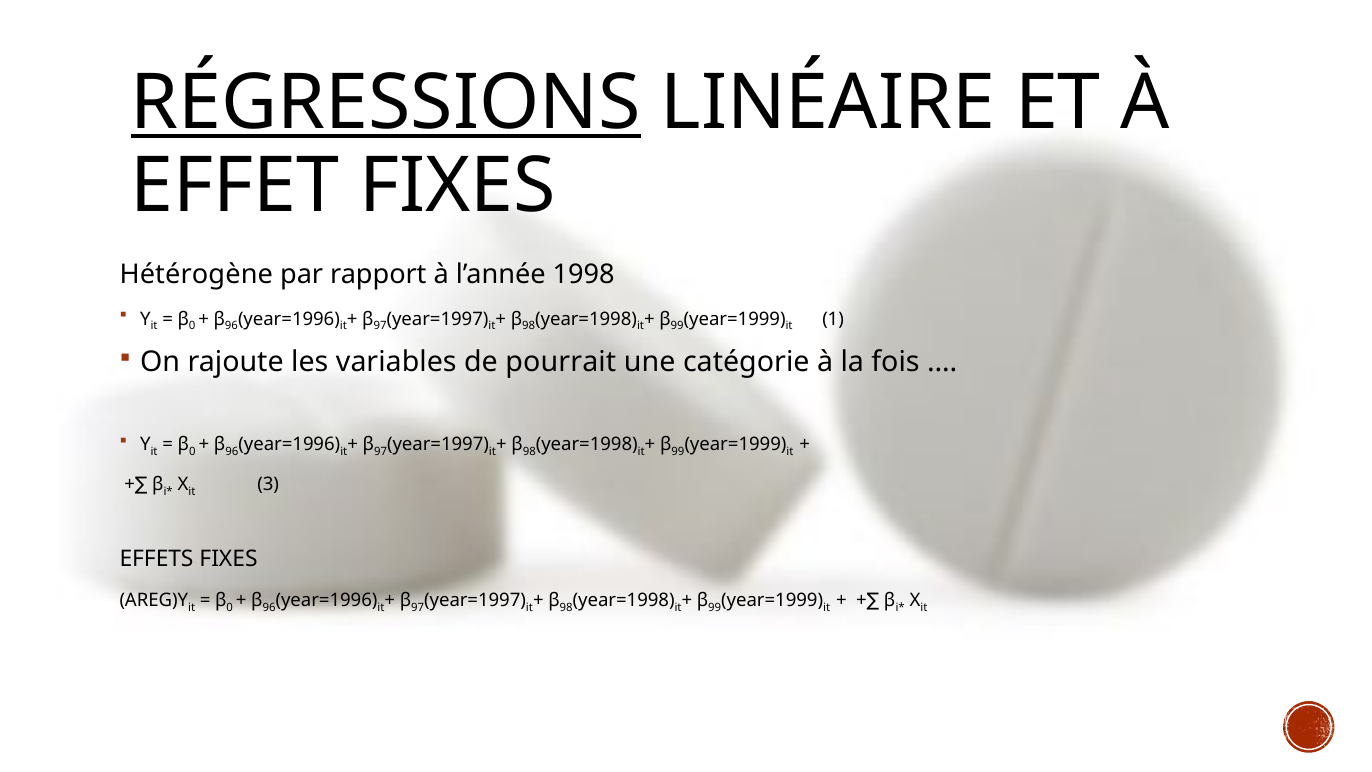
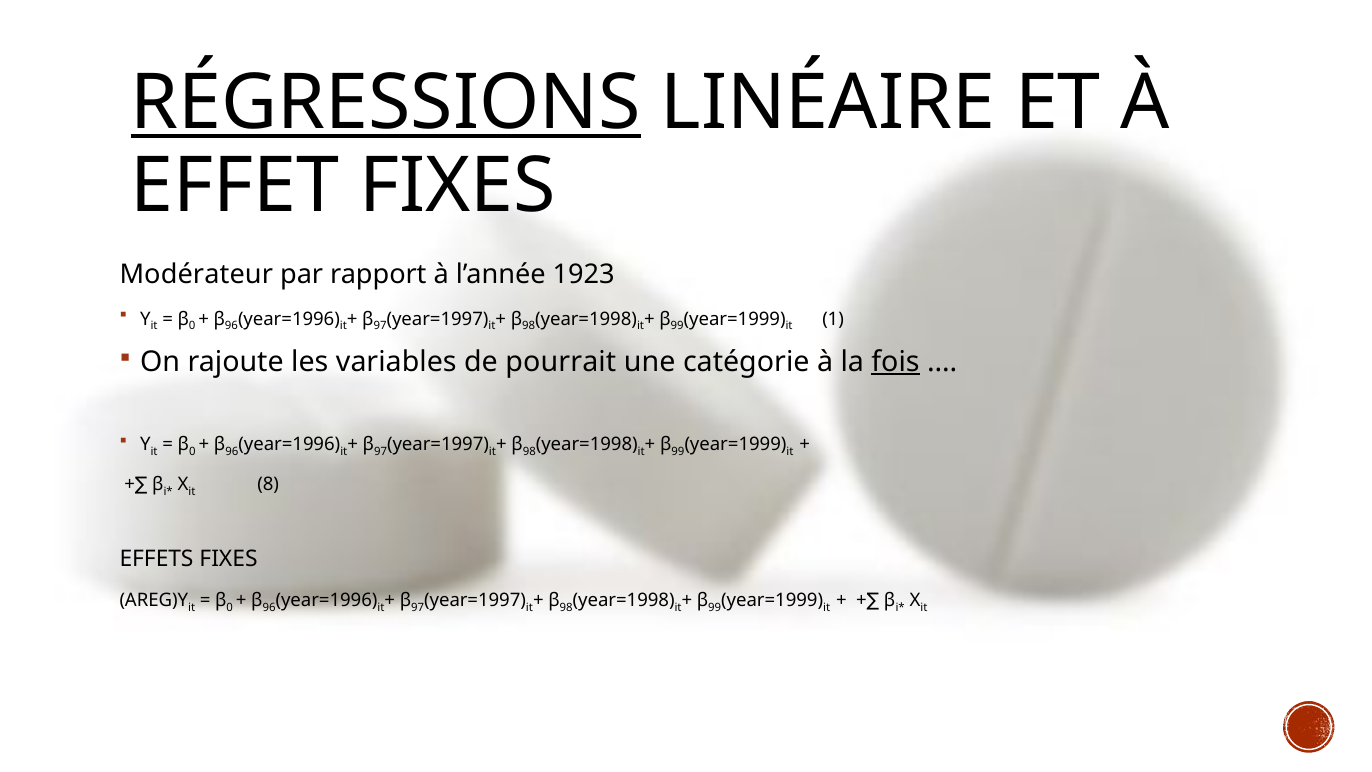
Hétérogène: Hétérogène -> Modérateur (196, 274)
1998: 1998 -> 1923 (584, 274)
fois underline: none -> present (896, 362)
3: 3 -> 8 (268, 485)
